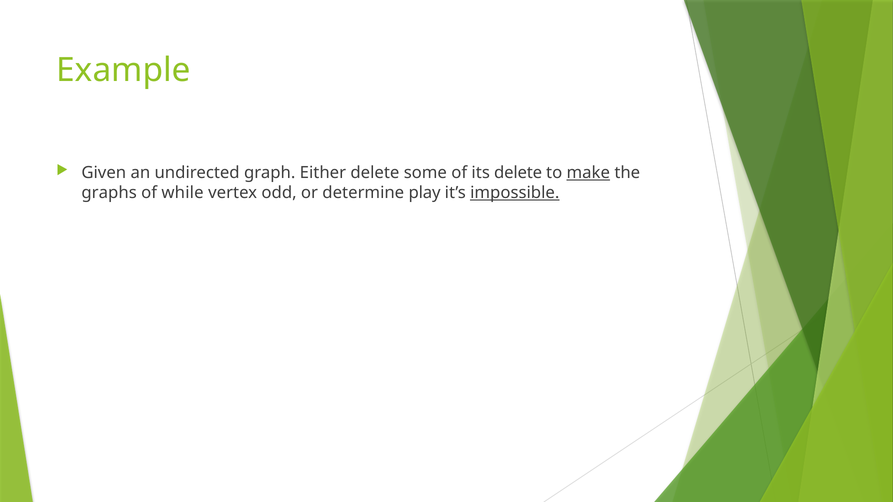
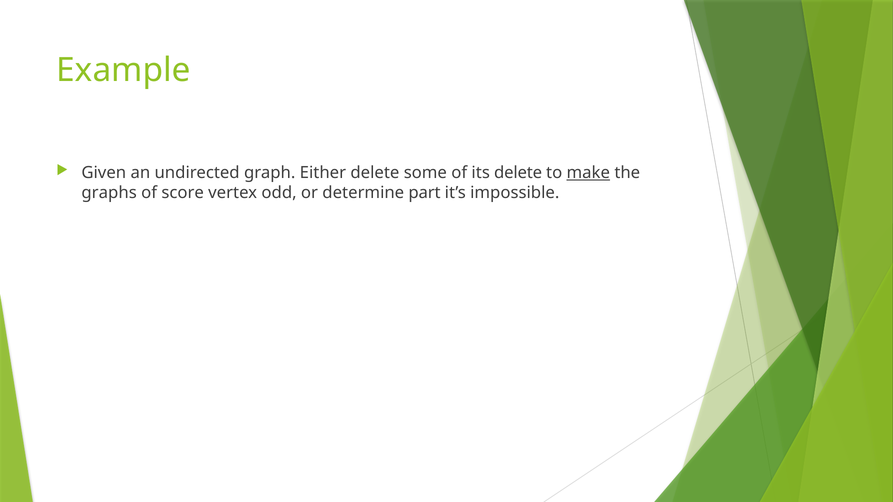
while: while -> score (183, 193)
play: play -> part (425, 193)
impossible underline: present -> none (515, 193)
